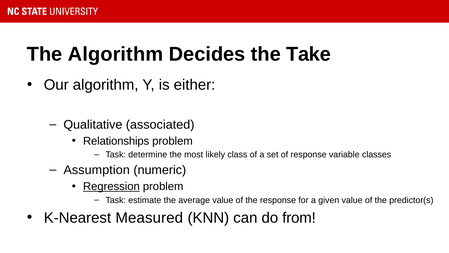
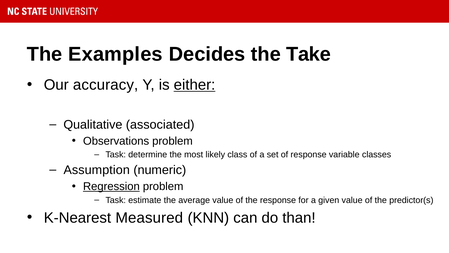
The Algorithm: Algorithm -> Examples (115, 54)
Our algorithm: algorithm -> accuracy (106, 85)
either underline: none -> present (195, 85)
Relationships: Relationships -> Observations (116, 141)
from: from -> than (299, 217)
